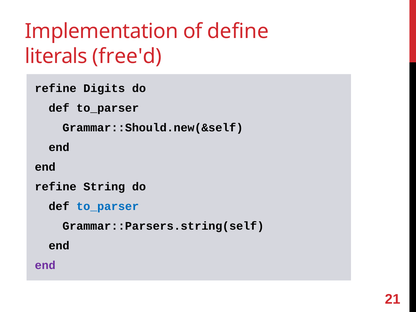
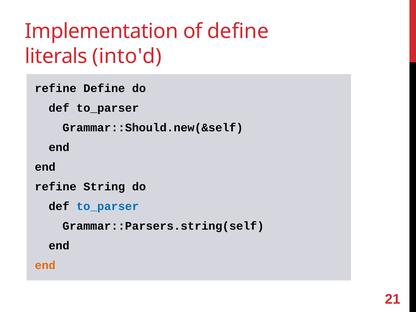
free'd: free'd -> into'd (127, 56)
refine Digits: Digits -> Define (104, 88)
end colour: purple -> orange (45, 265)
